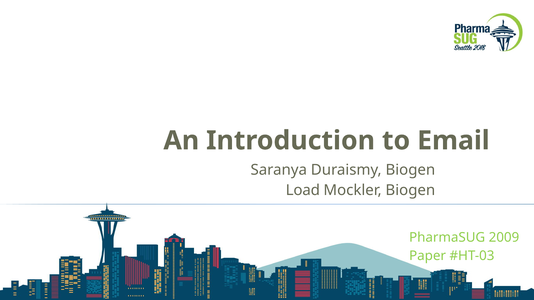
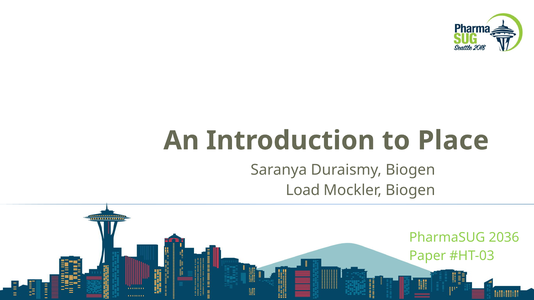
Email: Email -> Place (453, 141)
2009: 2009 -> 2036 (504, 238)
